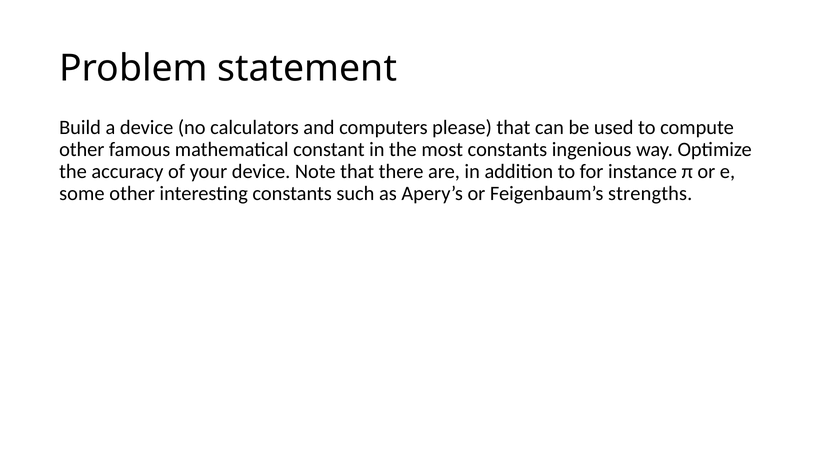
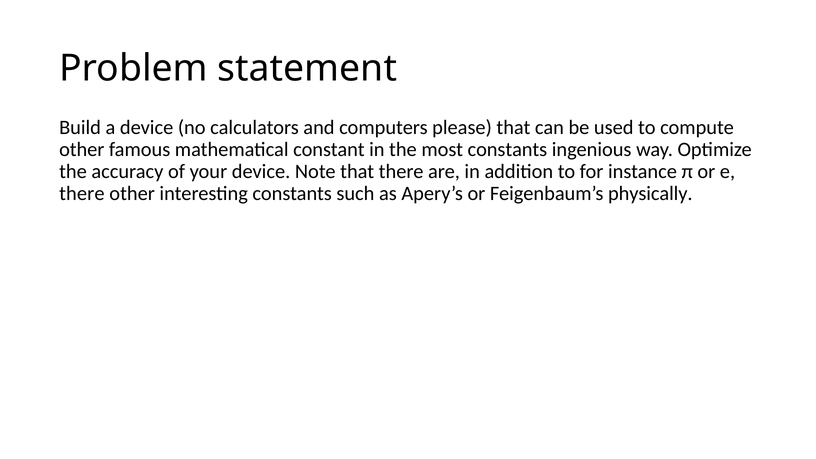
some: some -> there (82, 193)
strengths: strengths -> physically (650, 193)
